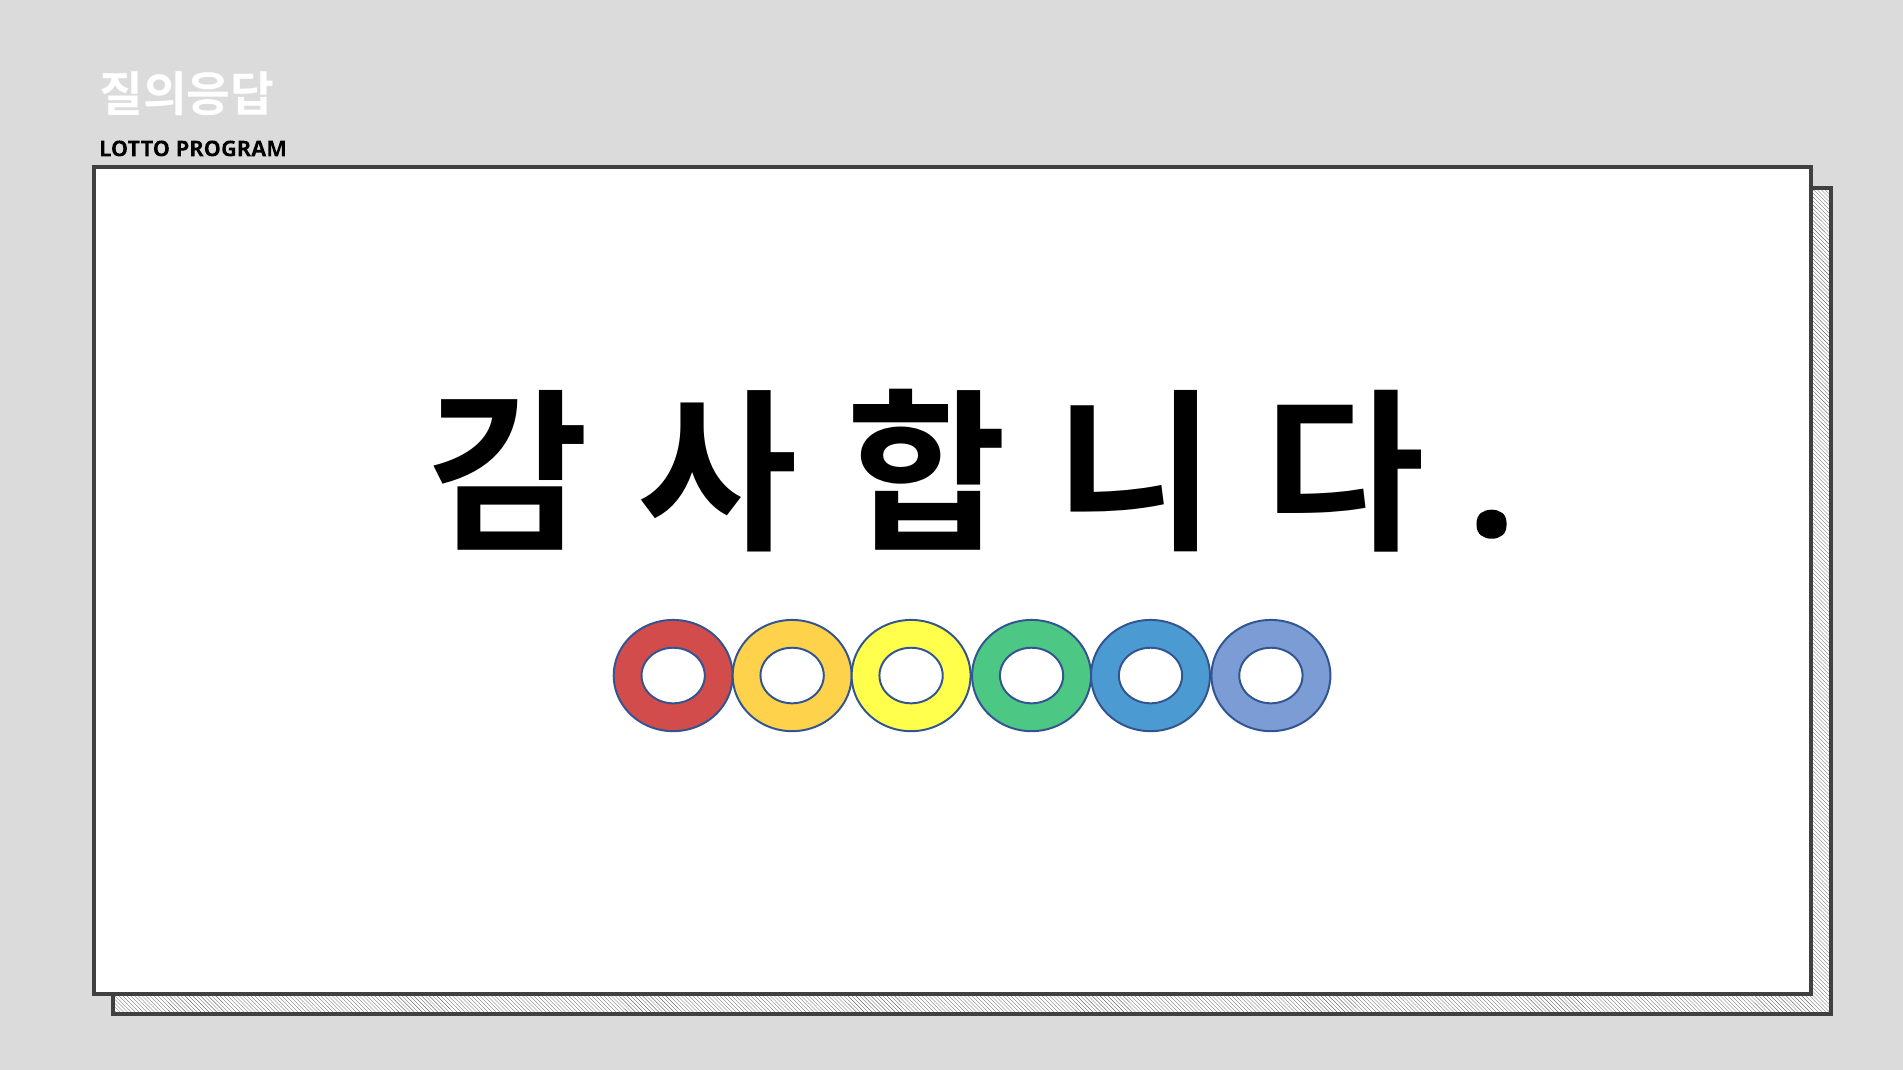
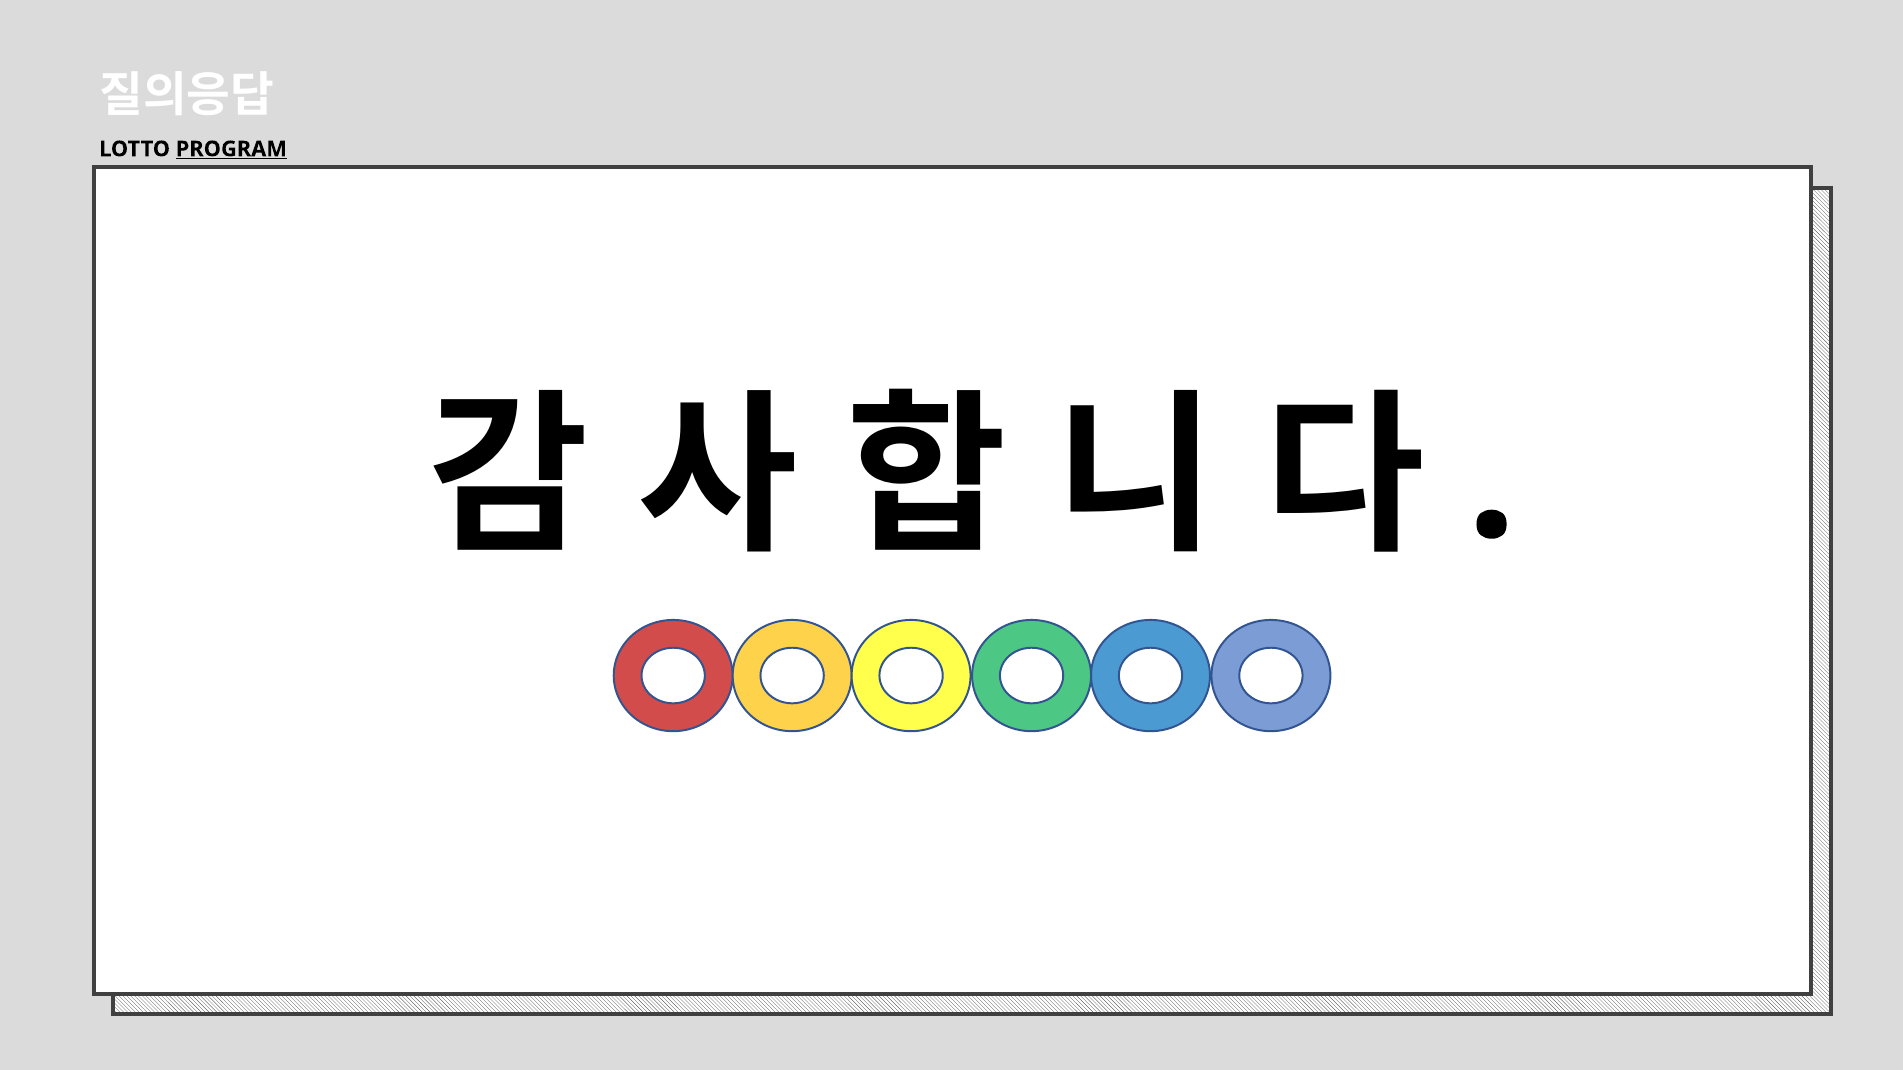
PROGRAM underline: none -> present (231, 149)
